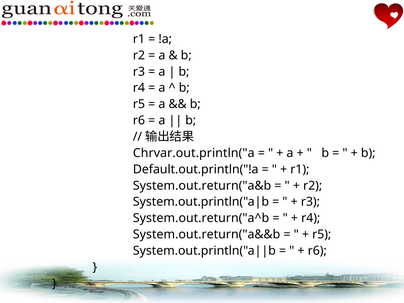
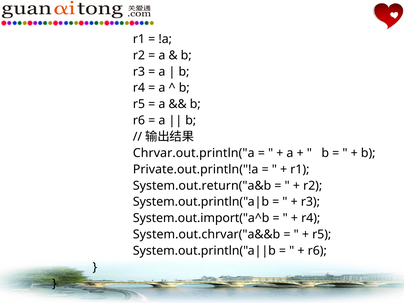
Default.out.println("!a: Default.out.println("!a -> Private.out.println("!a (196, 169)
System.out.return("a^b: System.out.return("a^b -> System.out.import("a^b (201, 218)
System.out.return("a&&b: System.out.return("a&&b -> System.out.chrvar("a&&b (207, 234)
